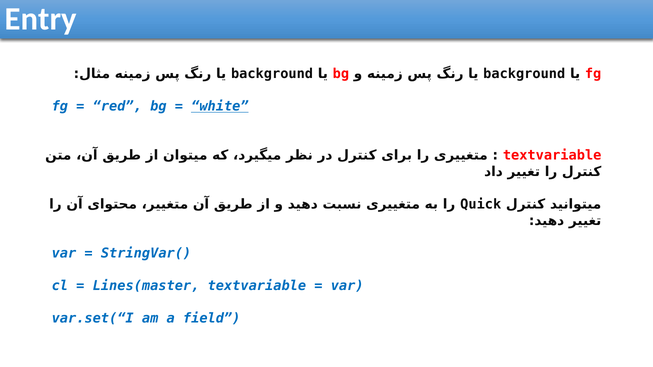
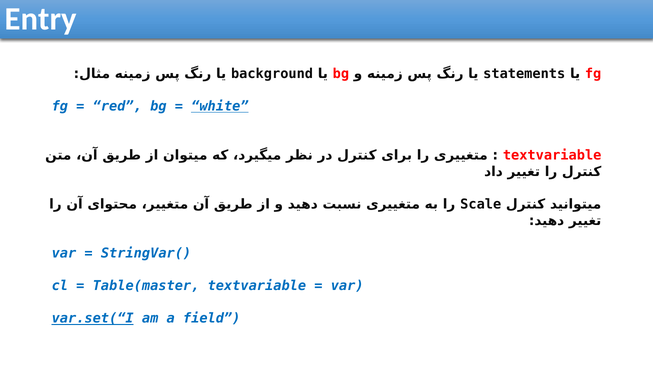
background: background -> statements (524, 74)
Quick: Quick -> Scale (481, 204)
Lines(master: Lines(master -> Table(master (146, 286)
var.set(“I underline: none -> present (93, 319)
